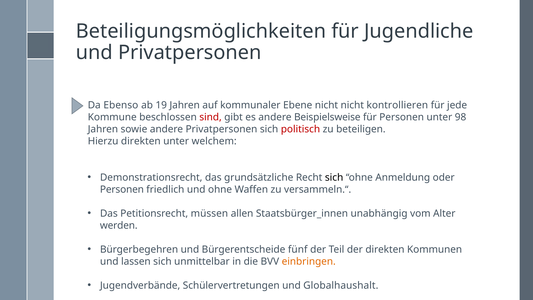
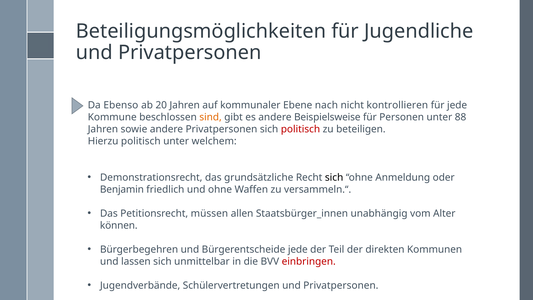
19: 19 -> 20 (161, 105)
Ebene nicht: nicht -> nach (326, 105)
sind colour: red -> orange (211, 117)
98: 98 -> 88 (461, 117)
Hierzu direkten: direkten -> politisch (141, 141)
Personen: Personen -> Benjamin (122, 189)
werden: werden -> können (119, 225)
Bürgerentscheide fünf: fünf -> jede (298, 249)
einbringen colour: orange -> red (309, 261)
Schülervertretungen und Globalhaushalt: Globalhaushalt -> Privatpersonen (341, 285)
